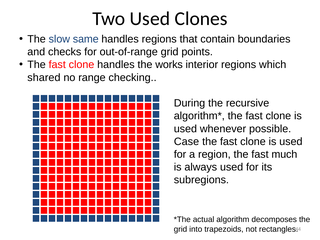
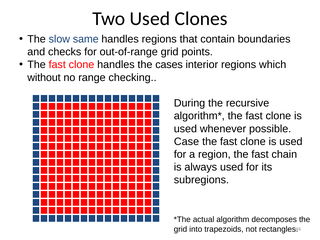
works: works -> cases (169, 65)
shared: shared -> without (44, 77)
much: much -> chain (284, 154)
